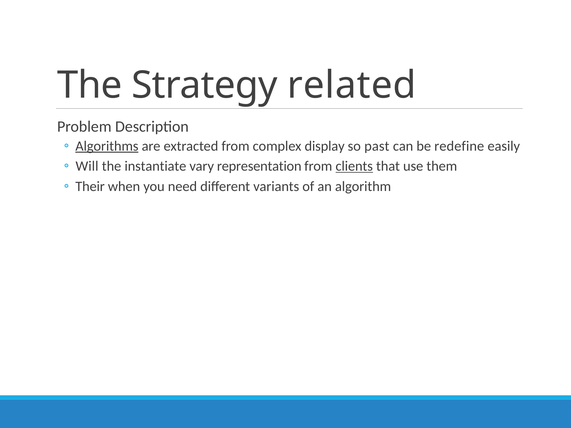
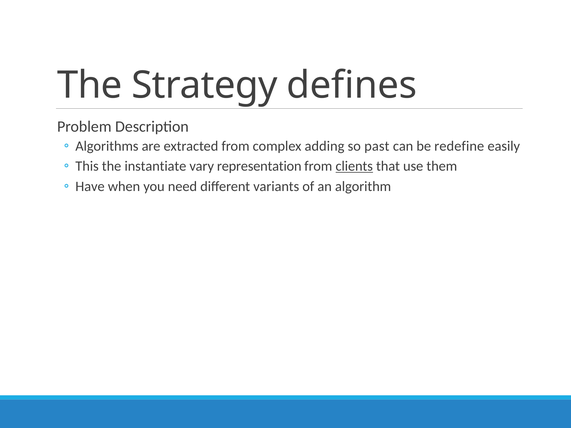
related: related -> defines (352, 85)
Algorithms underline: present -> none (107, 146)
display: display -> adding (325, 146)
Will: Will -> This (87, 166)
Their: Their -> Have (90, 186)
